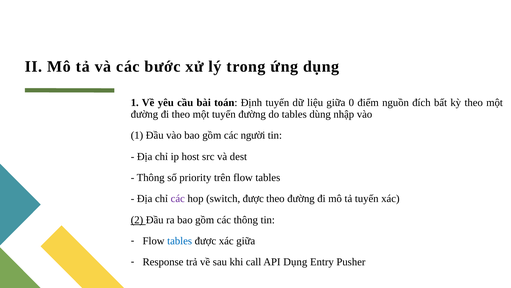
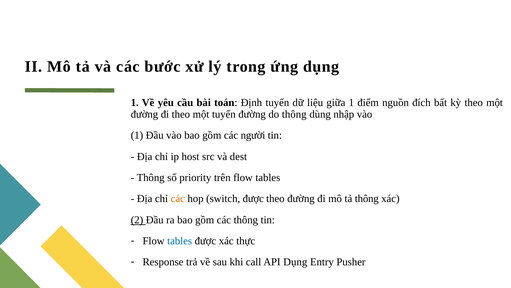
giữa 0: 0 -> 1 (351, 103)
do tables: tables -> thông (294, 114)
các colour: purple -> orange (178, 198)
tả tuyến: tuyến -> thông (367, 198)
xác giữa: giữa -> thực (246, 240)
